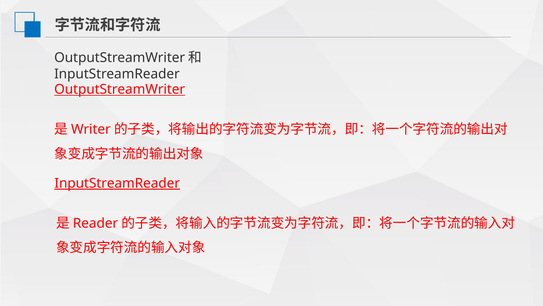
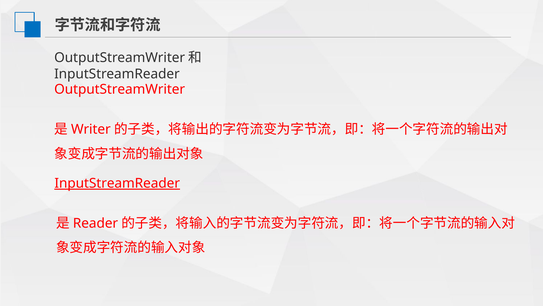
OutputStreamWriter underline: present -> none (120, 89)
